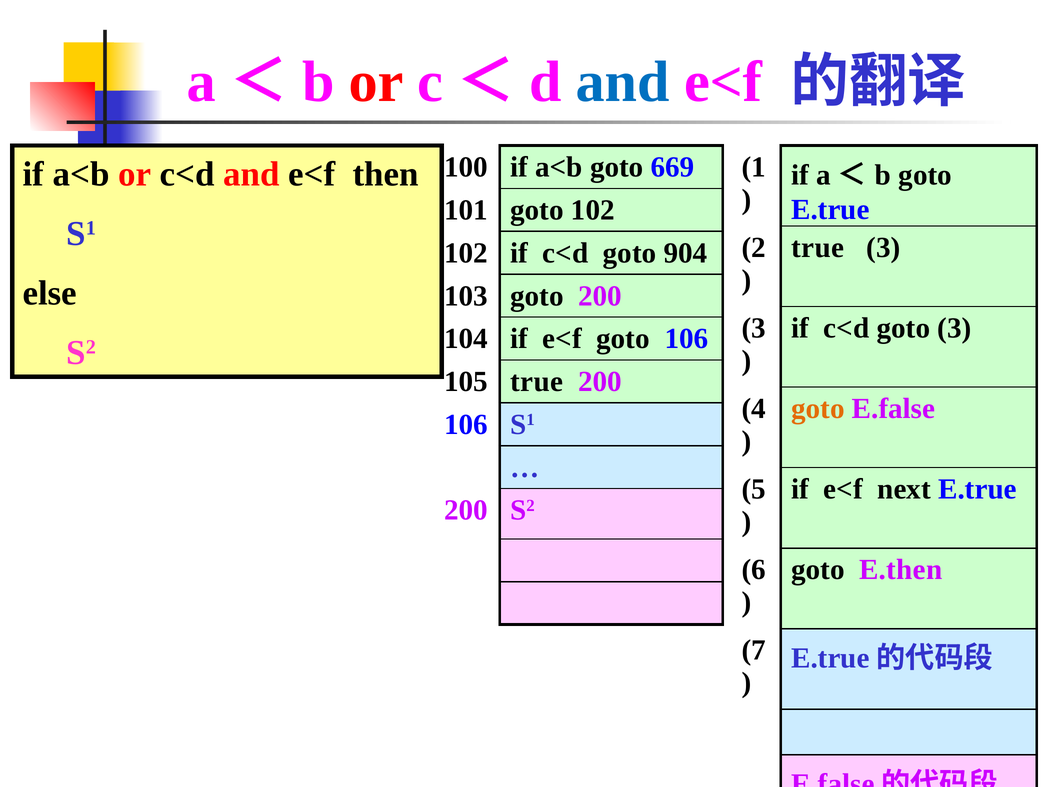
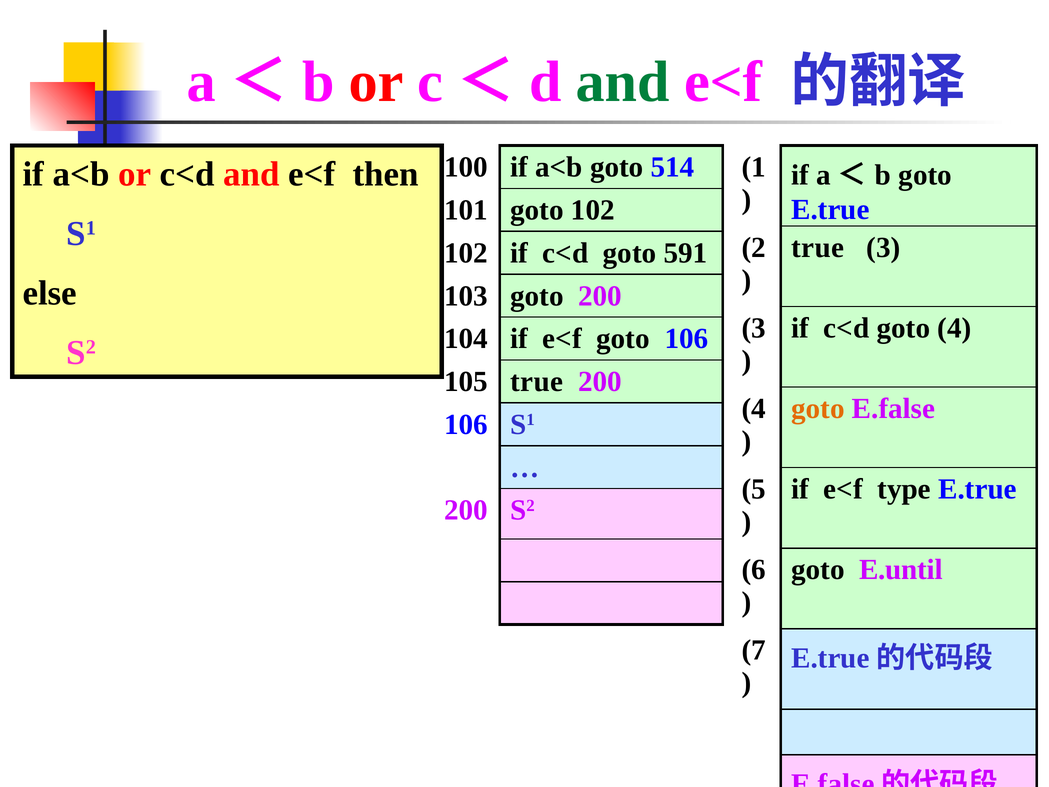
and colour: blue -> green (623, 82)
669: 669 -> 514 (673, 167)
904: 904 -> 591 (686, 253)
goto 3: 3 -> 4 (954, 328)
next: next -> type (904, 489)
E.then: E.then -> E.until (901, 570)
